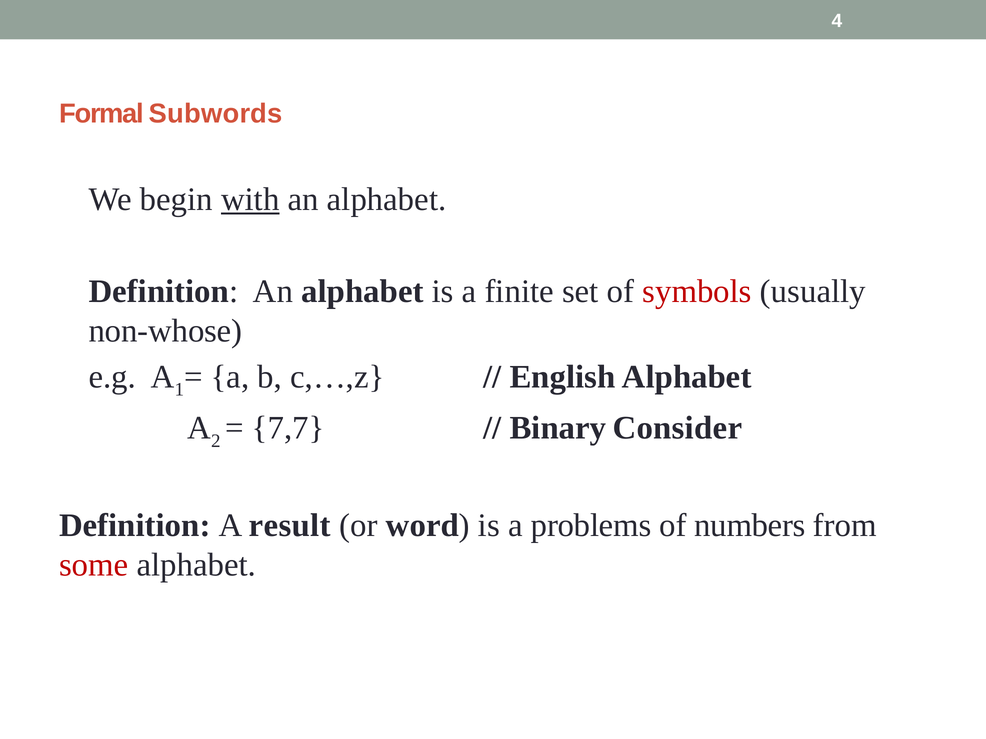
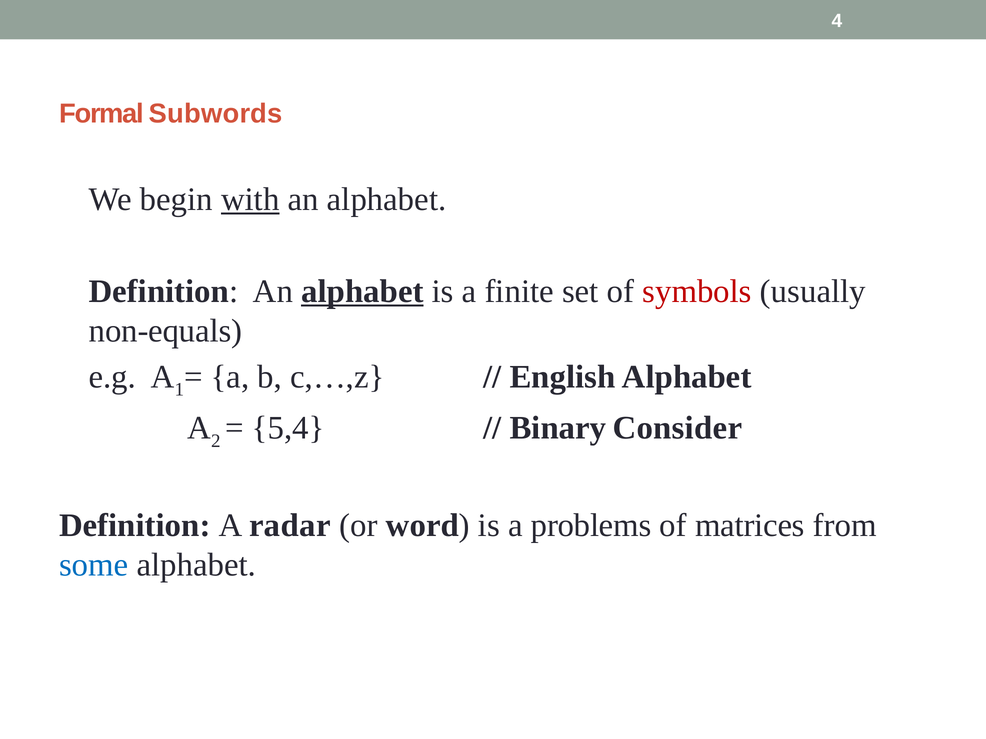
alphabet underline: none -> present (362, 292)
non-whose: non-whose -> non-equals (165, 331)
7,7: 7,7 -> 5,4 (288, 428)
result: result -> radar (290, 526)
numbers: numbers -> matrices (750, 526)
some colour: red -> blue (94, 565)
